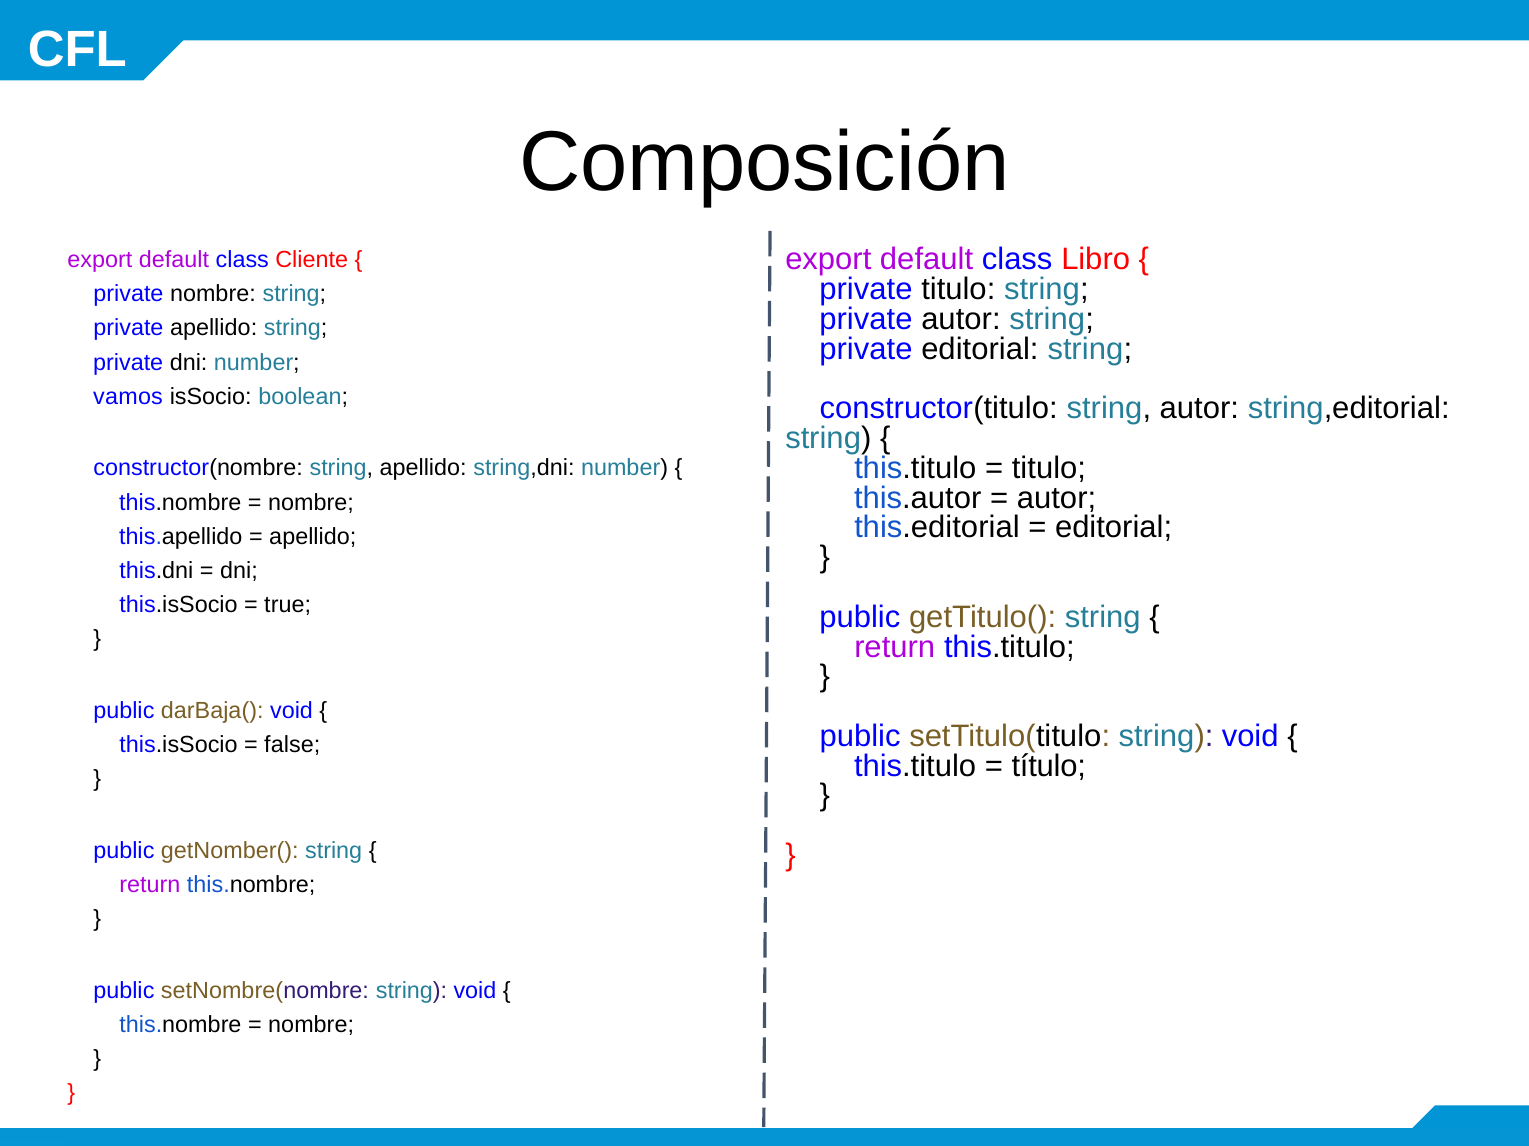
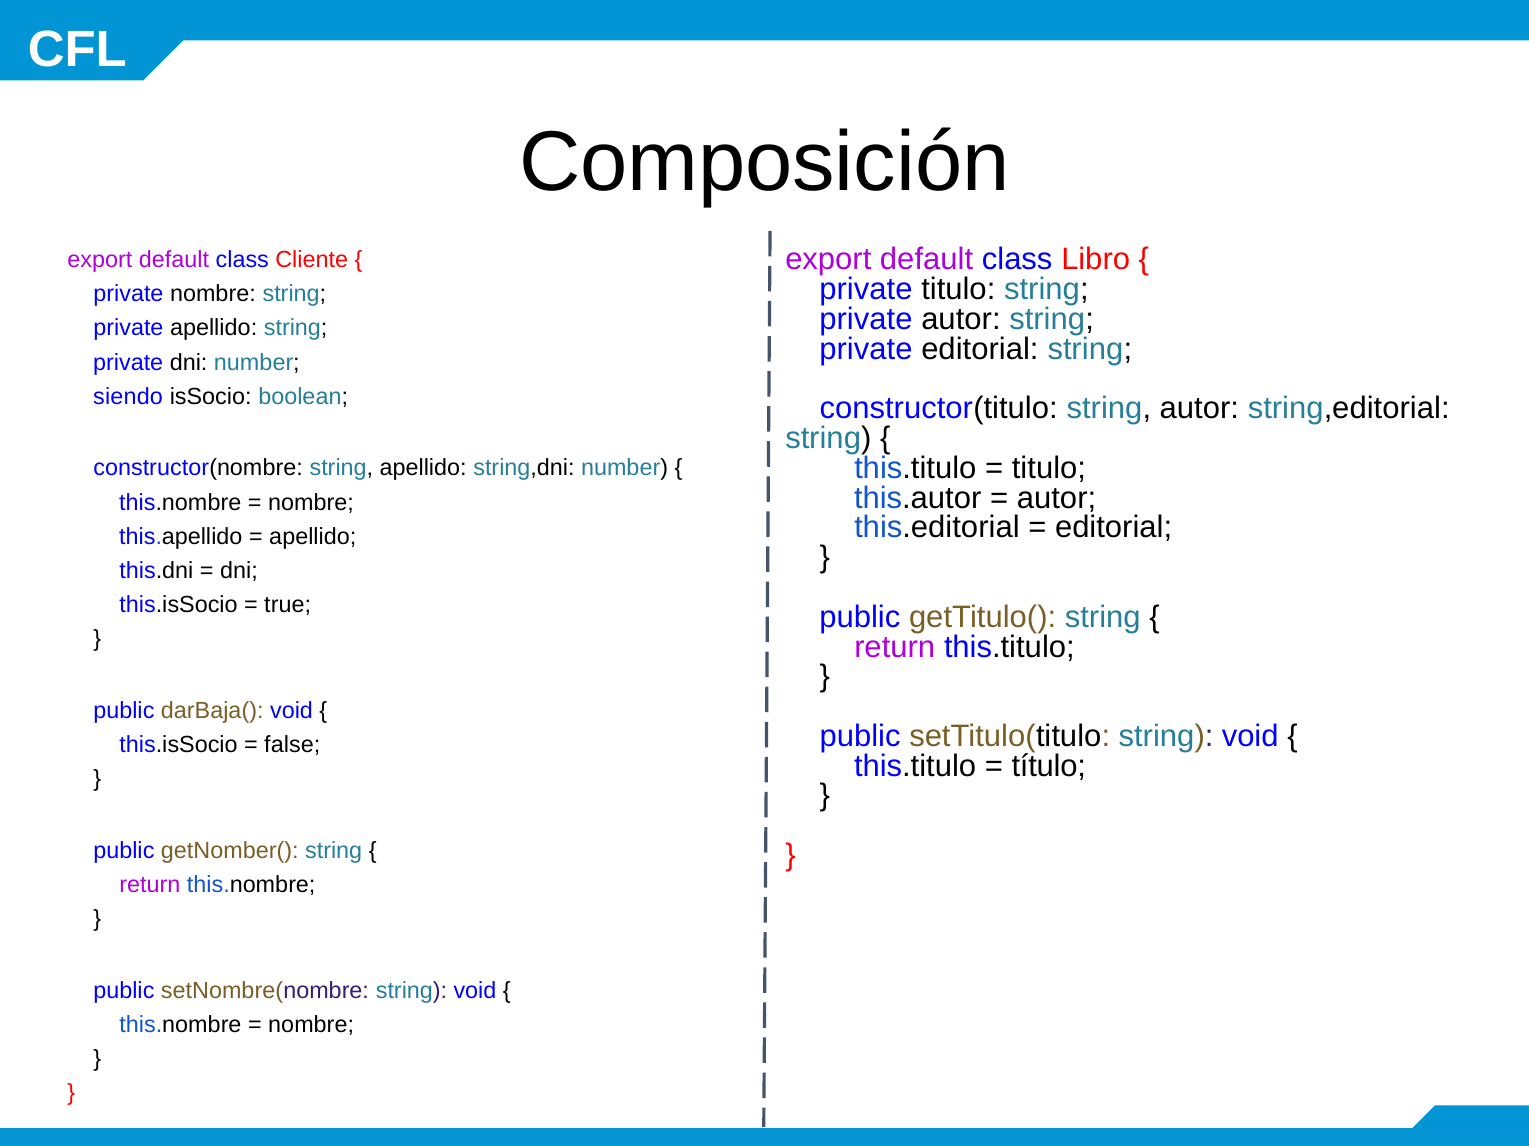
vamos: vamos -> siendo (128, 397)
